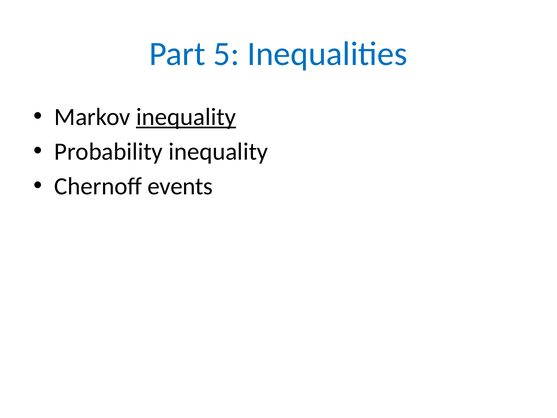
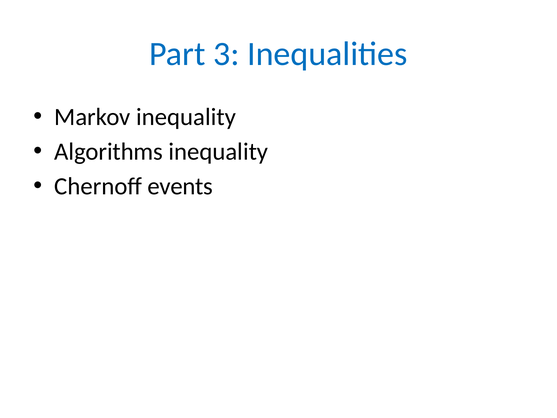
5: 5 -> 3 (226, 54)
inequality underline: present -> none (186, 117)
Probability: Probability -> Algorithms (109, 152)
